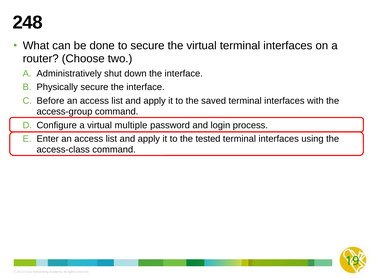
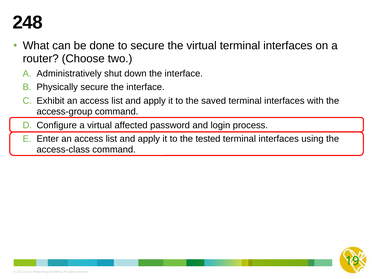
Before: Before -> Exhibit (51, 101)
multiple: multiple -> affected (131, 125)
